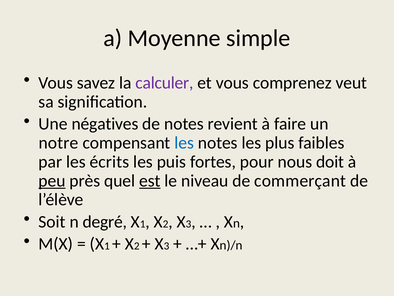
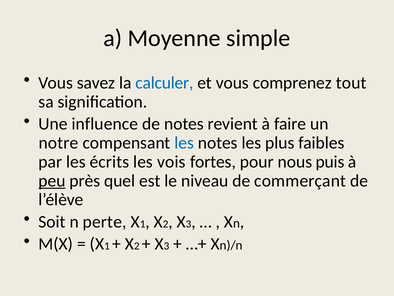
calculer colour: purple -> blue (164, 83)
veut: veut -> tout (351, 83)
négatives: négatives -> influence (105, 124)
puis: puis -> vois (171, 162)
doit: doit -> puis (330, 162)
est underline: present -> none (150, 180)
degré: degré -> perte (105, 221)
